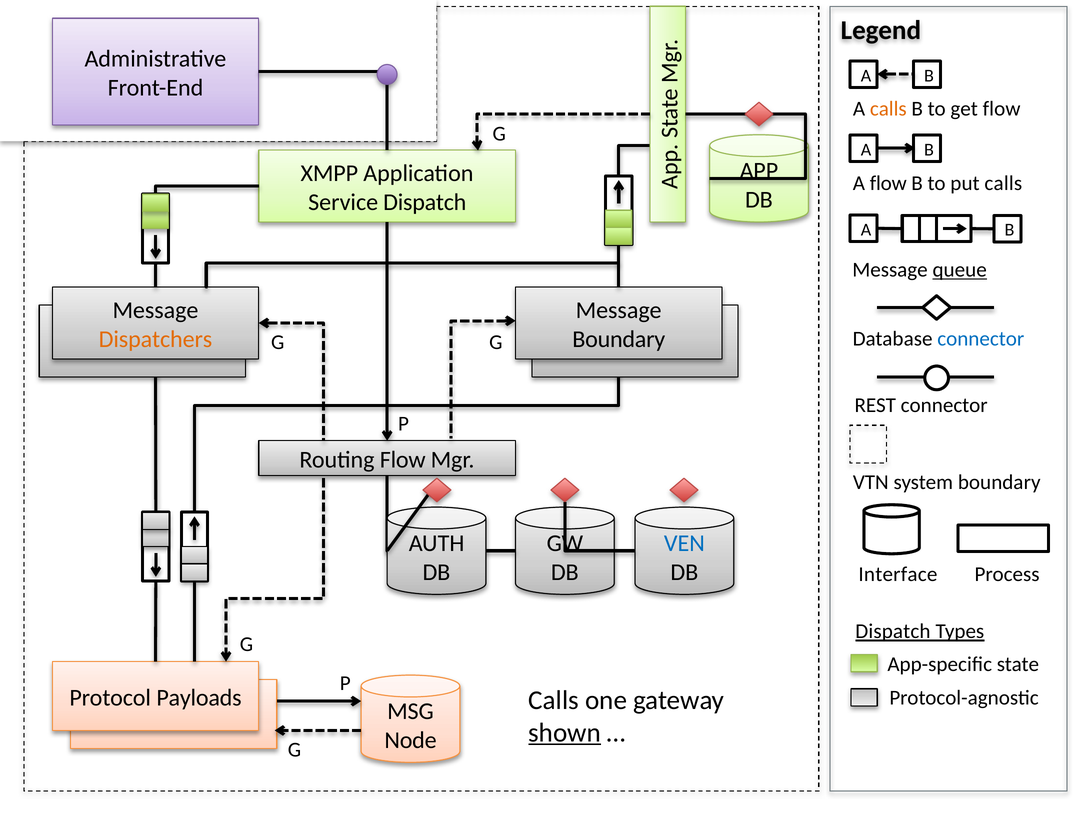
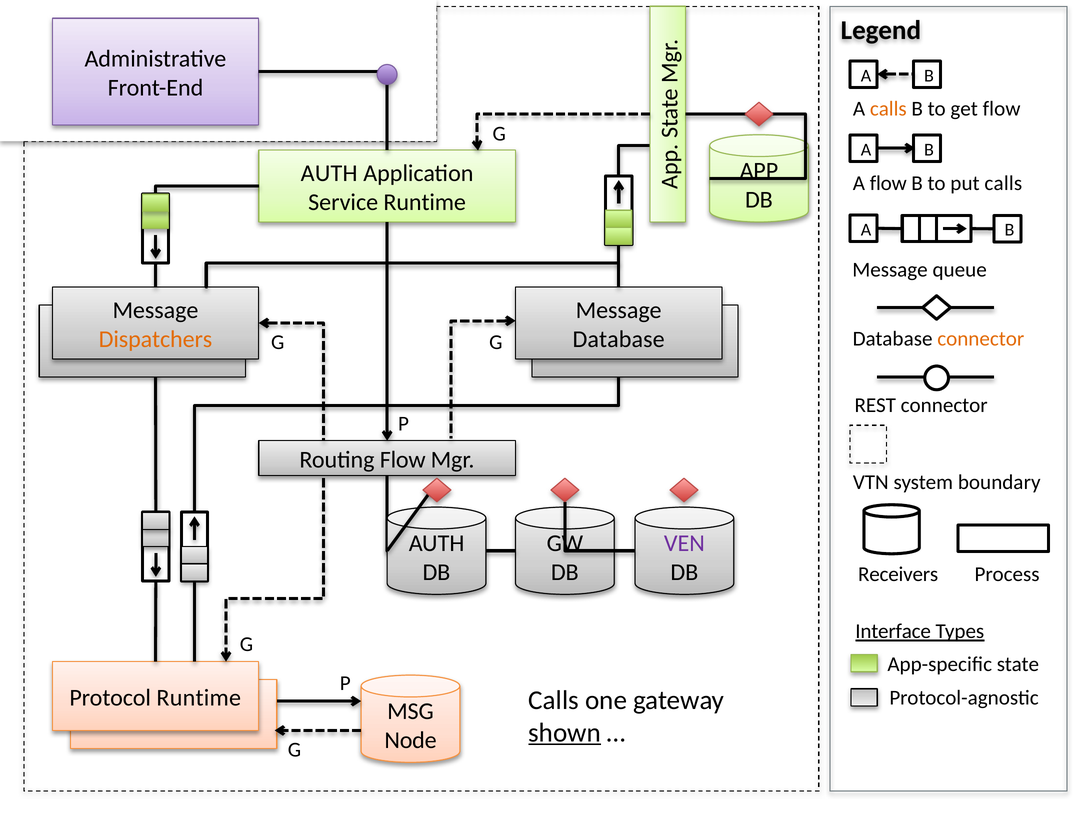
XMPP: XMPP -> AUTH (329, 173)
Service Dispatch: Dispatch -> Runtime (425, 202)
queue underline: present -> none (960, 270)
Boundary: Boundary -> Database (619, 339)
connector colour: blue -> orange (981, 339)
VEN colour: blue -> purple (684, 543)
Interface: Interface -> Receivers (898, 574)
Dispatch: Dispatch -> Interface (893, 631)
Protocol Payloads: Payloads -> Runtime (199, 697)
